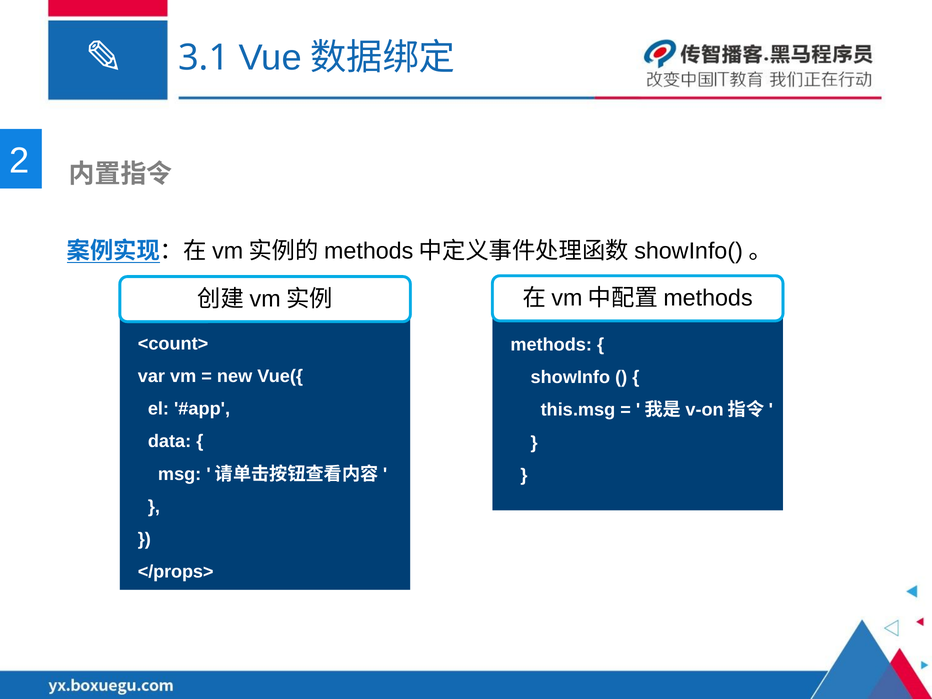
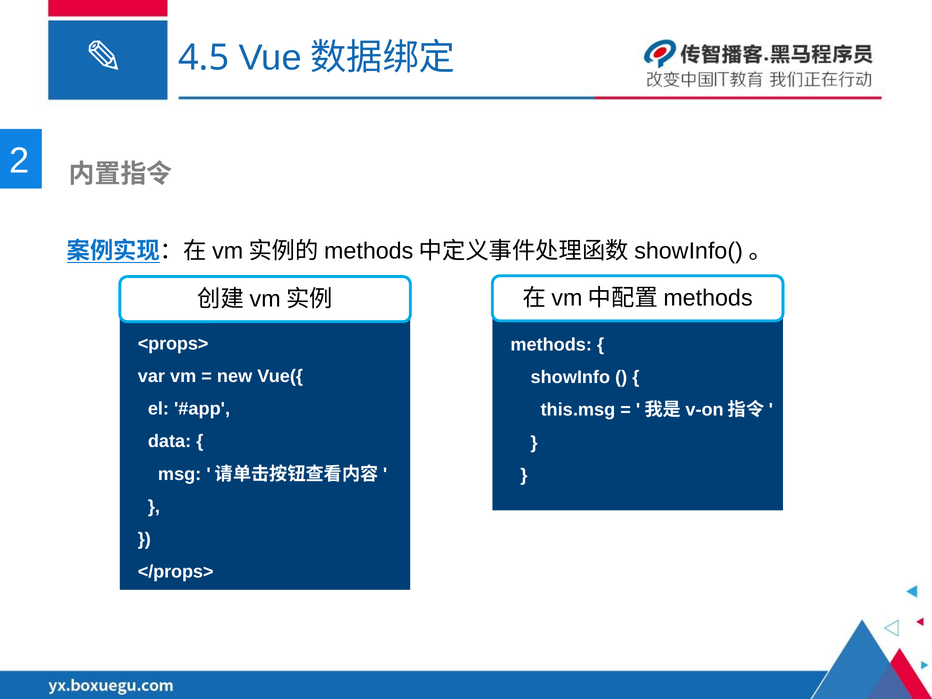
3.1: 3.1 -> 4.5 (204, 58)
<count>: <count> -> <props> (173, 344)
